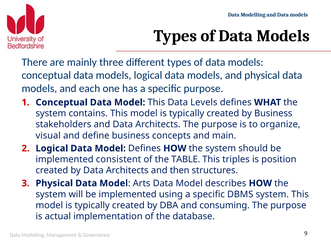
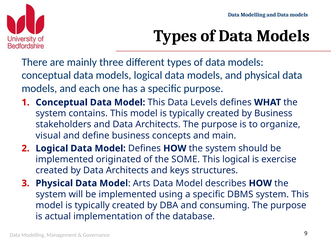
consistent: consistent -> originated (119, 160)
TABLE: TABLE -> SOME (186, 160)
This triples: triples -> logical (236, 160)
position: position -> exercise (279, 160)
then: then -> keys (180, 171)
